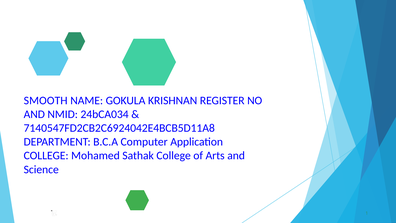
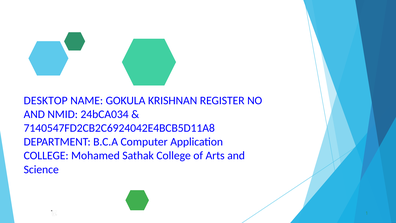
SMOOTH: SMOOTH -> DESKTOP (46, 100)
